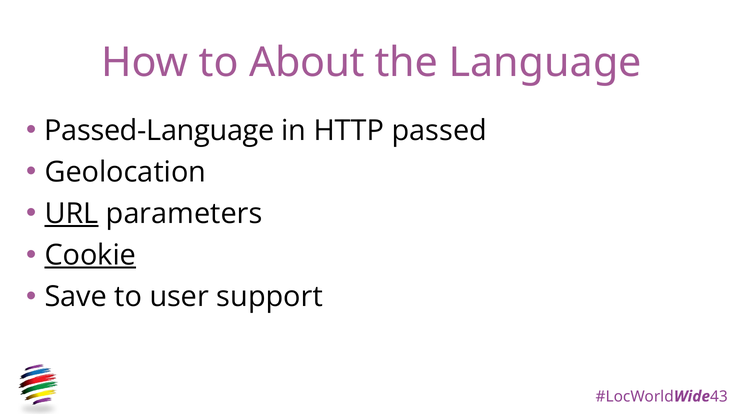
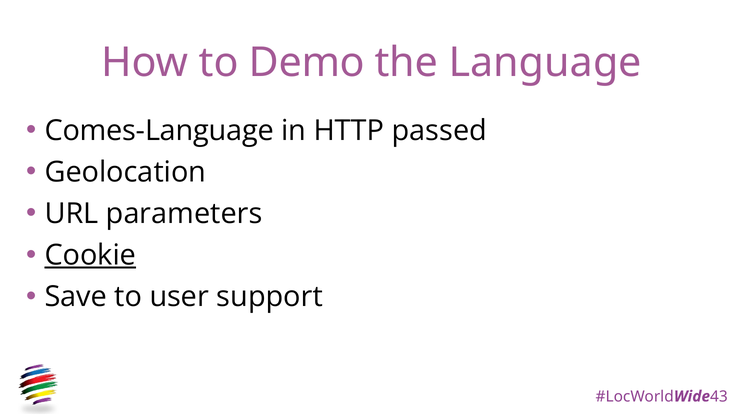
About: About -> Demo (307, 62)
Passed-Language: Passed-Language -> Comes-Language (159, 130)
URL underline: present -> none (72, 214)
